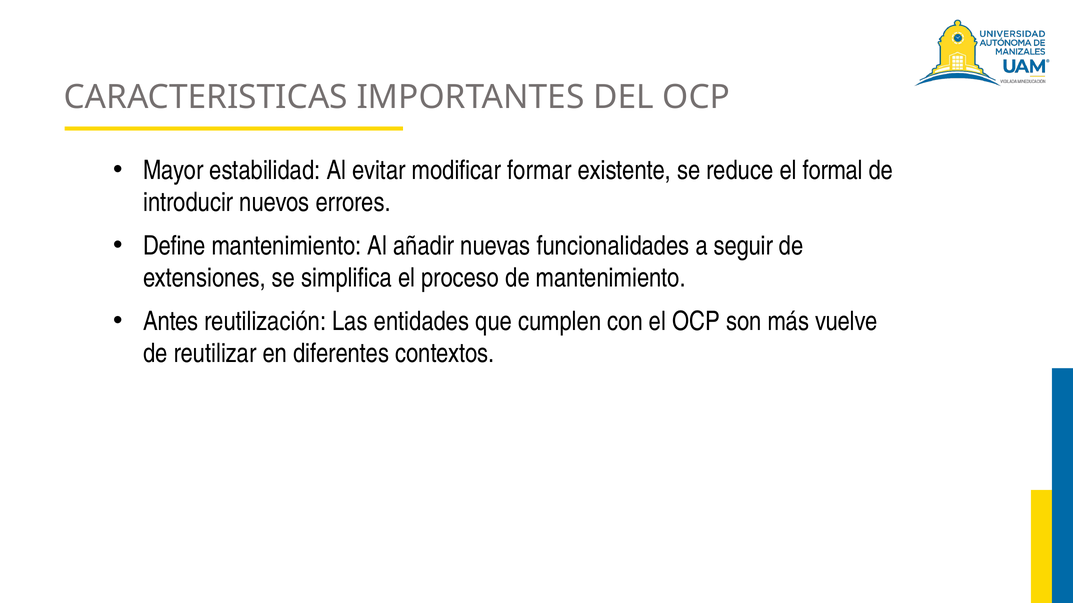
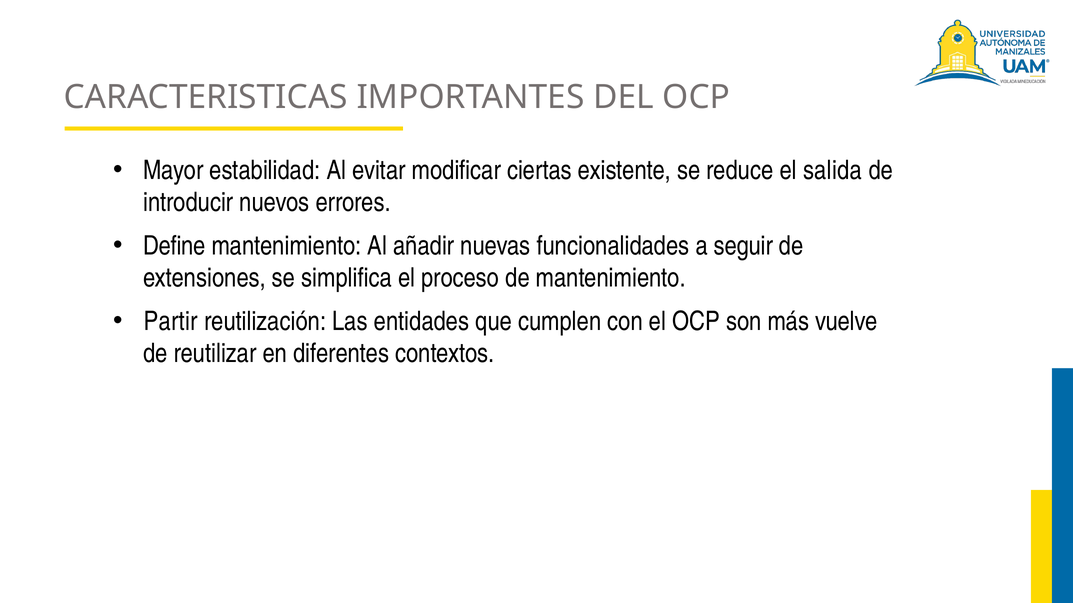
formar: formar -> ciertas (539, 170)
formal: formal -> salida (833, 170)
Antes: Antes -> Partir (171, 322)
